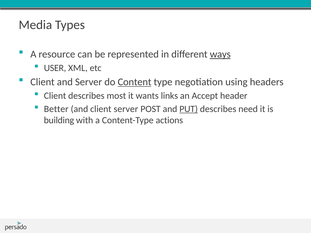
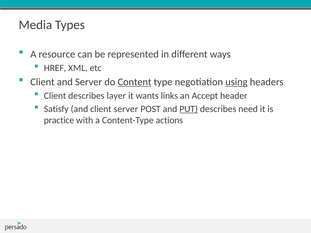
ways underline: present -> none (220, 54)
USER: USER -> HREF (55, 68)
using underline: none -> present (236, 82)
most: most -> layer (116, 96)
Better: Better -> Satisfy (56, 109)
building: building -> practice (59, 120)
